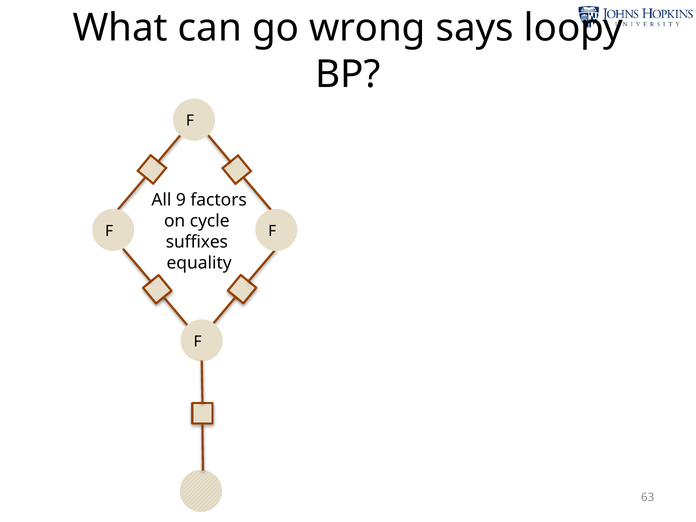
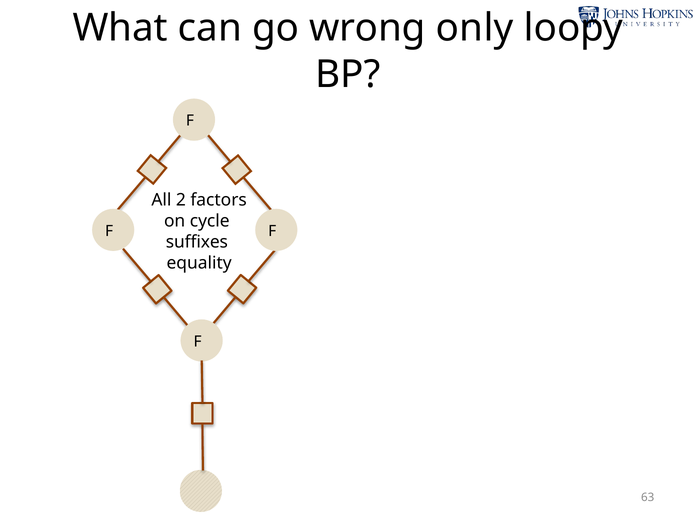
says: says -> only (475, 28)
9: 9 -> 2 (181, 200)
